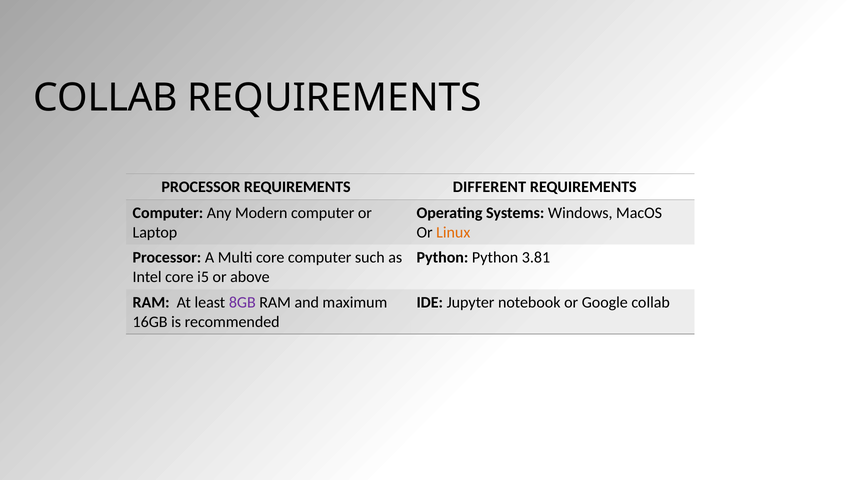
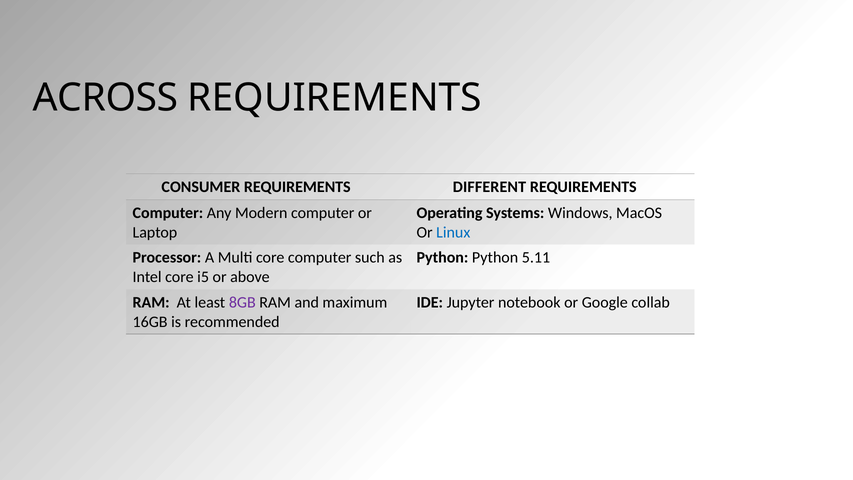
COLLAB: COLLAB -> ACROSS (105, 98)
PROCESSOR: PROCESSOR -> CONSUMER (201, 187)
Linux colour: orange -> blue (453, 232)
3.81: 3.81 -> 5.11 (536, 258)
